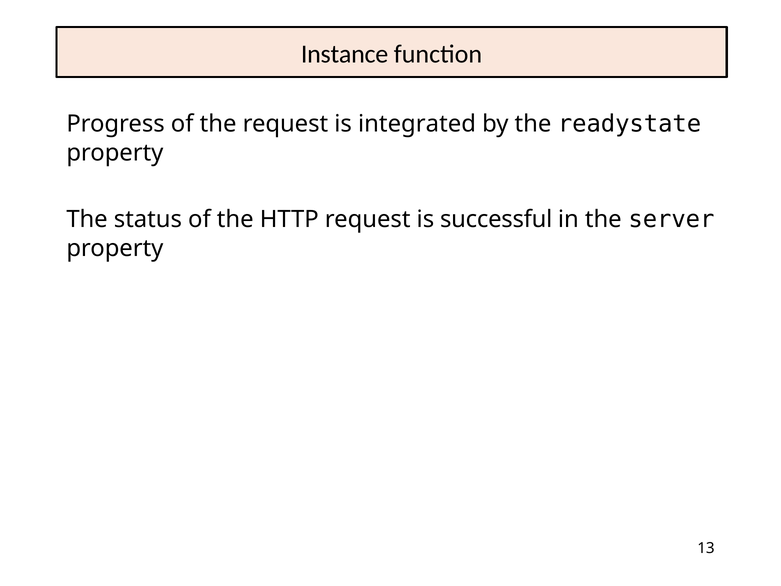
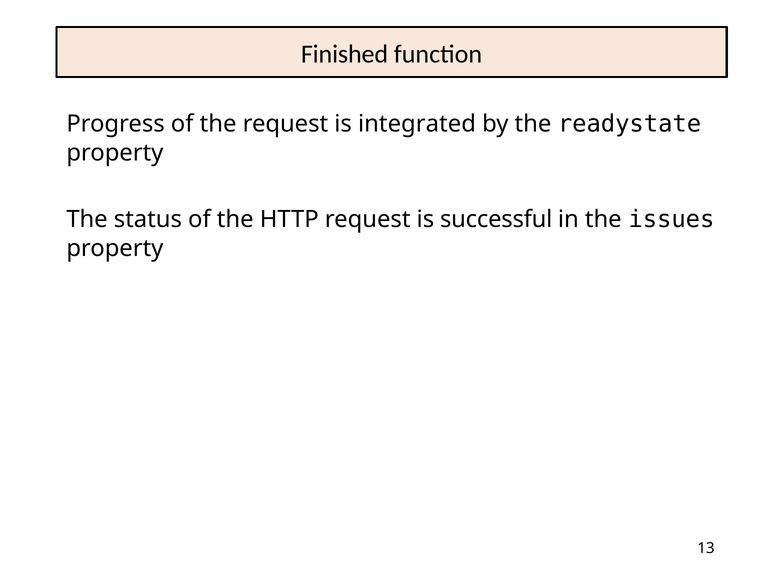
Instance: Instance -> Finished (345, 54)
server: server -> issues (671, 219)
